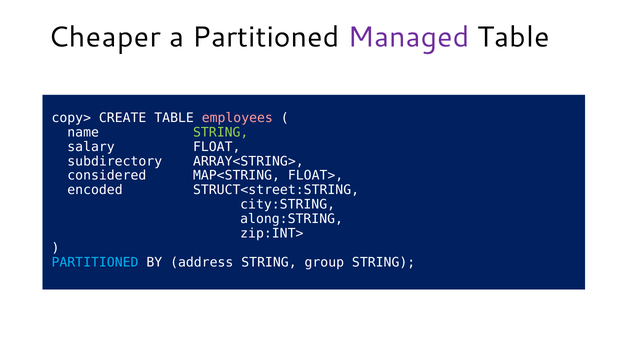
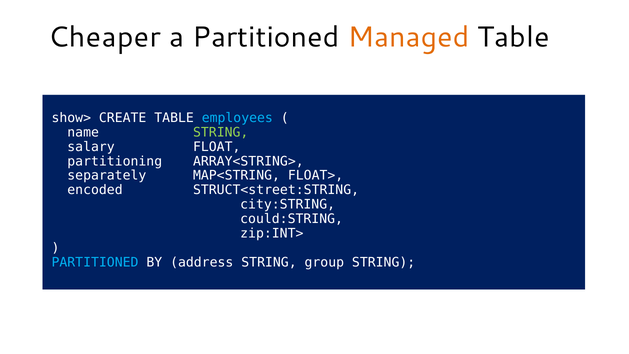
Managed colour: purple -> orange (409, 37)
copy>: copy> -> show> (71, 118)
employees colour: pink -> light blue (237, 118)
subdirectory: subdirectory -> partitioning (115, 161)
considered: considered -> separately (107, 176)
along:STRING: along:STRING -> could:STRING (292, 219)
